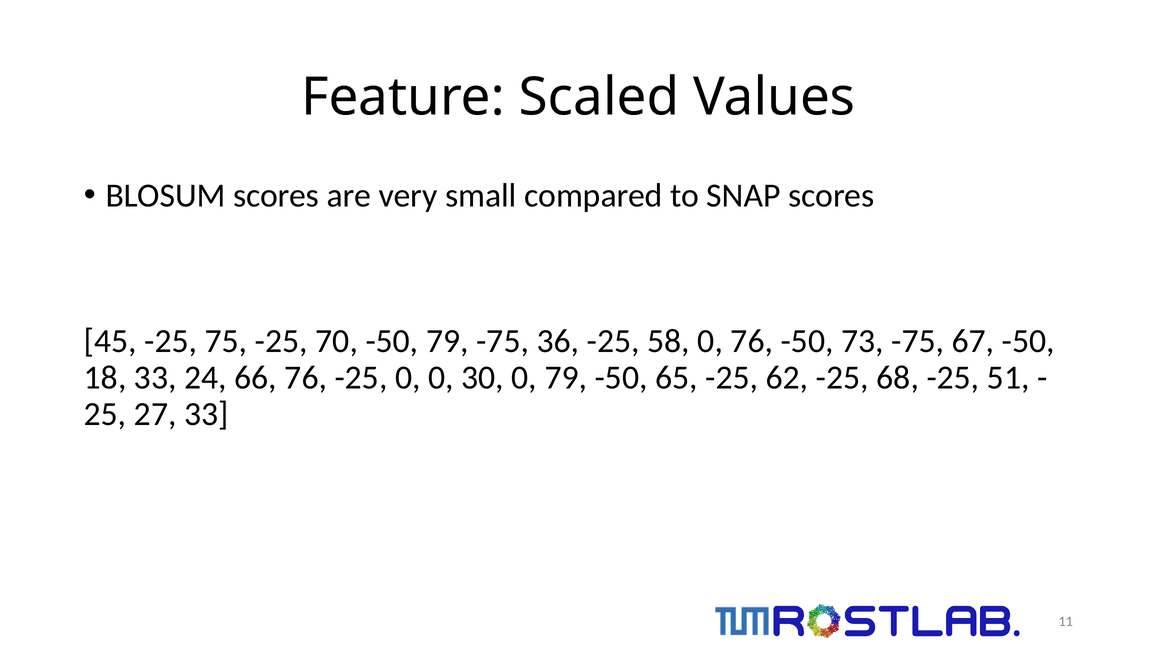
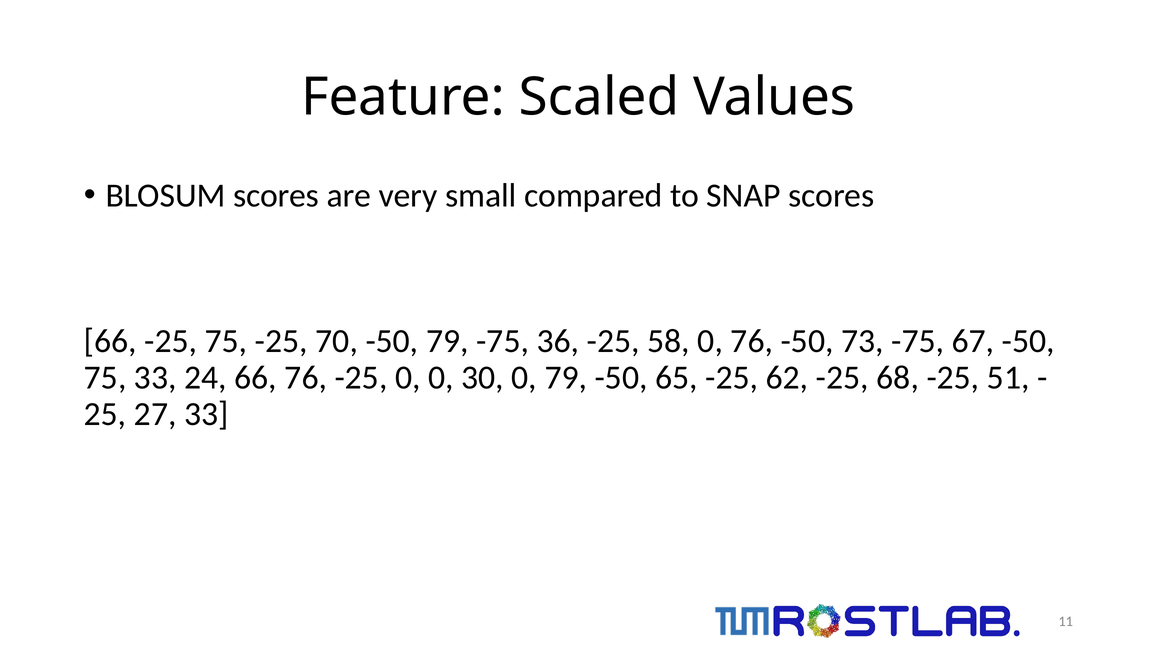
45: 45 -> 66 (110, 341)
18: 18 -> 75 (105, 378)
